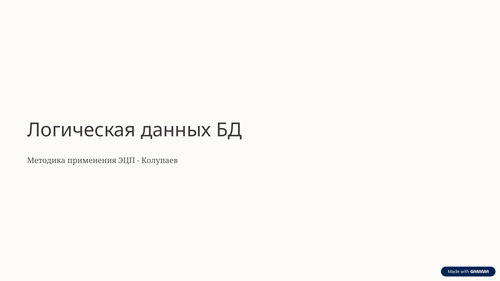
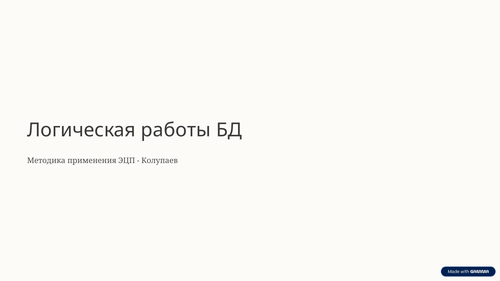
данных: данных -> работы (176, 130)
